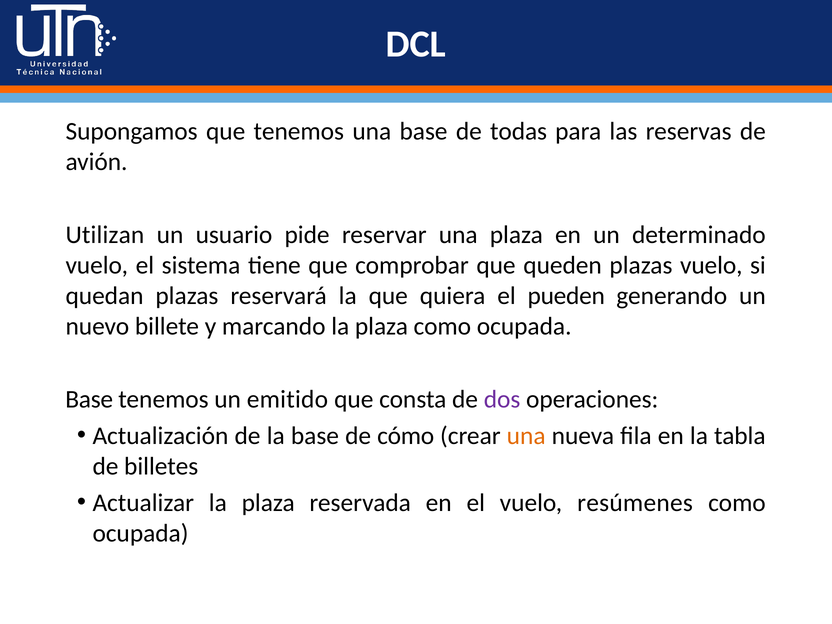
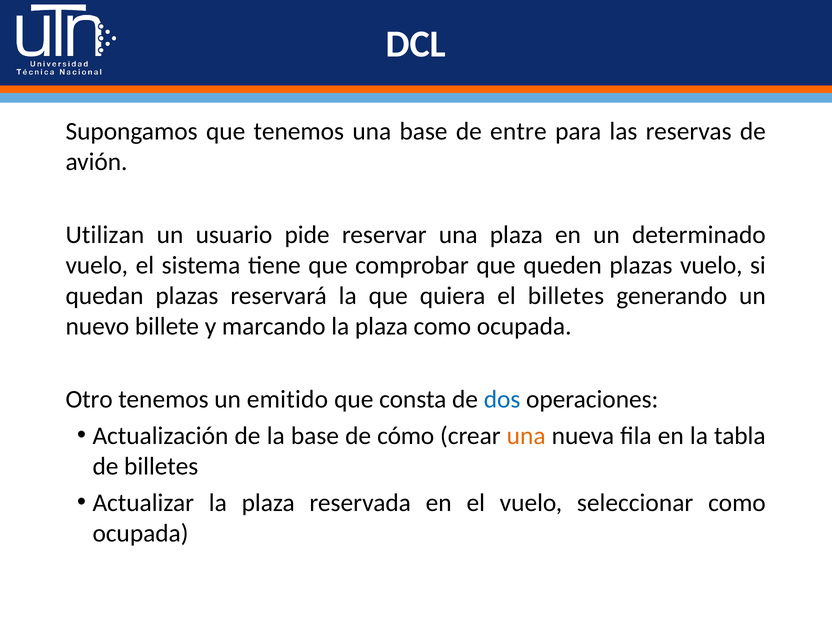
todas: todas -> entre (518, 131)
el pueden: pueden -> billetes (566, 296)
Base: Base -> Otro (89, 399)
dos colour: purple -> blue (502, 399)
resúmenes: resúmenes -> seleccionar (635, 503)
